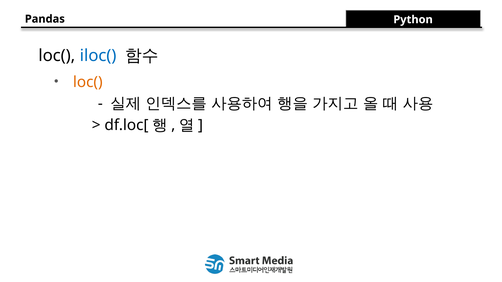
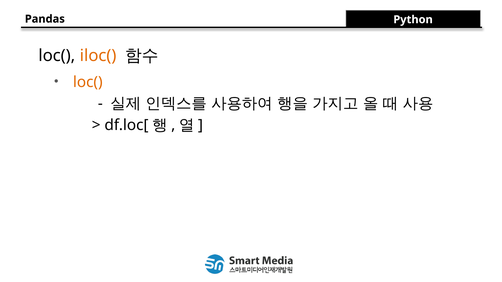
iloc( colour: blue -> orange (98, 56)
